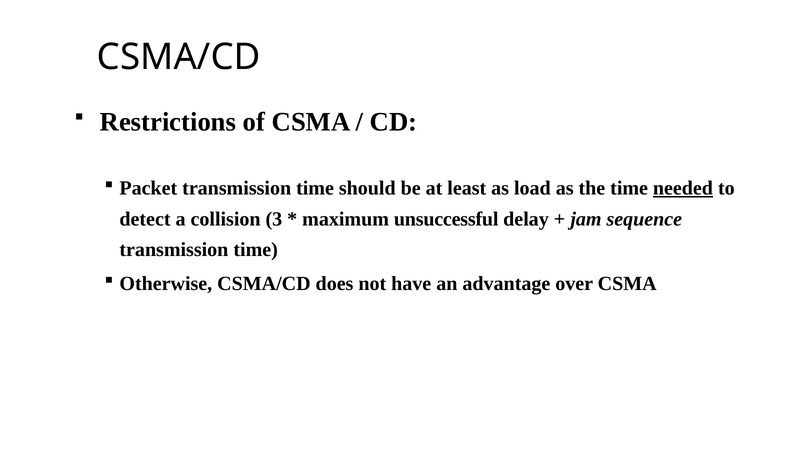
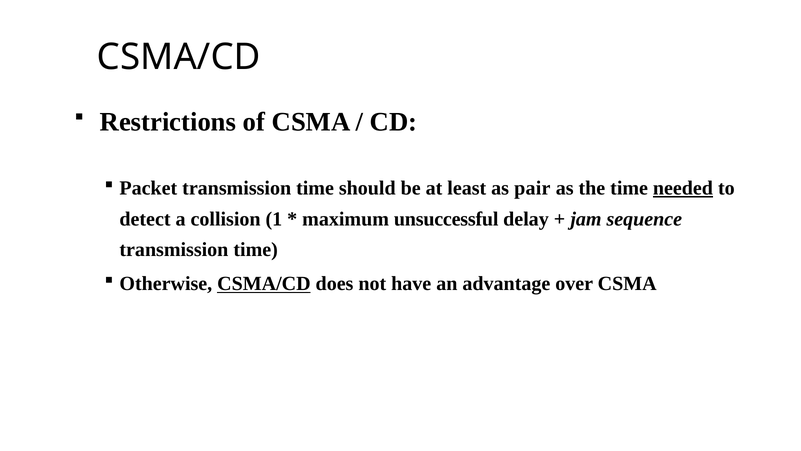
load: load -> pair (532, 188)
3: 3 -> 1 (274, 219)
CSMA/CD underline: none -> present (264, 284)
